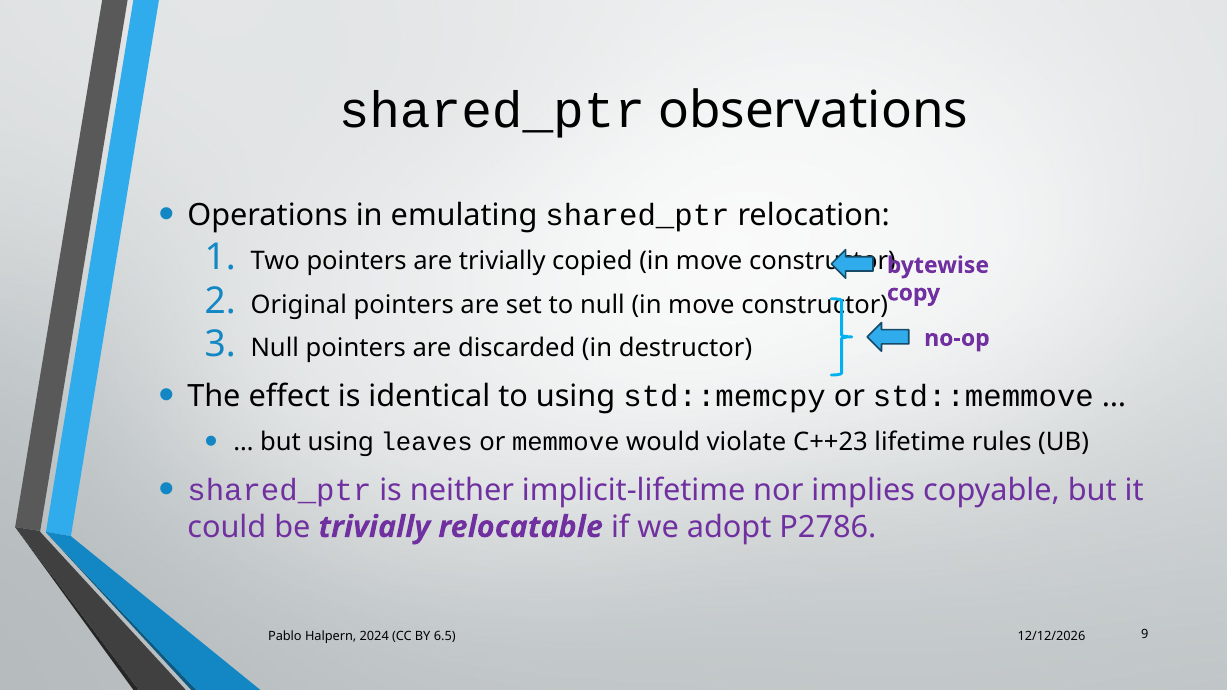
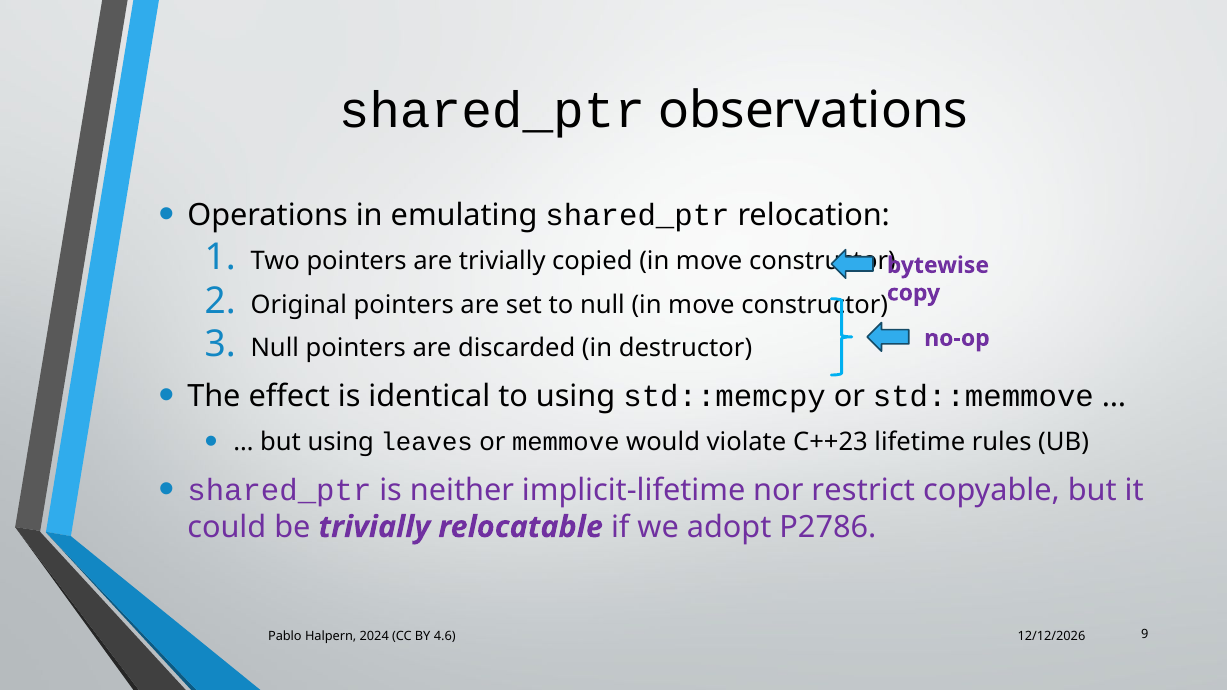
implies: implies -> restrict (863, 490)
6.5: 6.5 -> 4.6 (445, 636)
